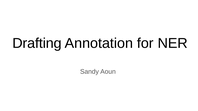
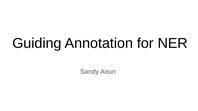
Drafting: Drafting -> Guiding (37, 43)
